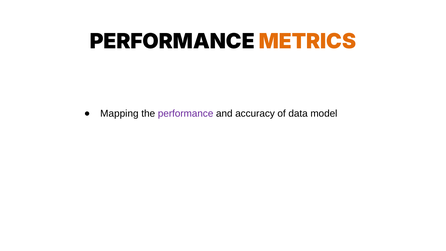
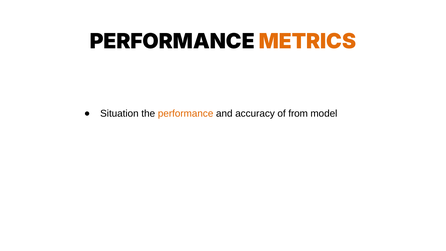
Mapping: Mapping -> Situation (119, 114)
performance colour: purple -> orange (186, 114)
data: data -> from (298, 114)
